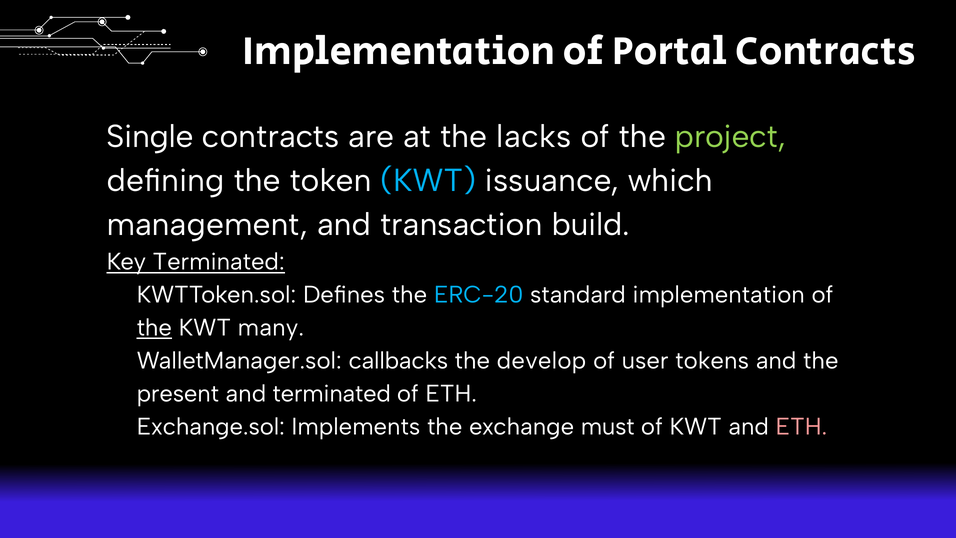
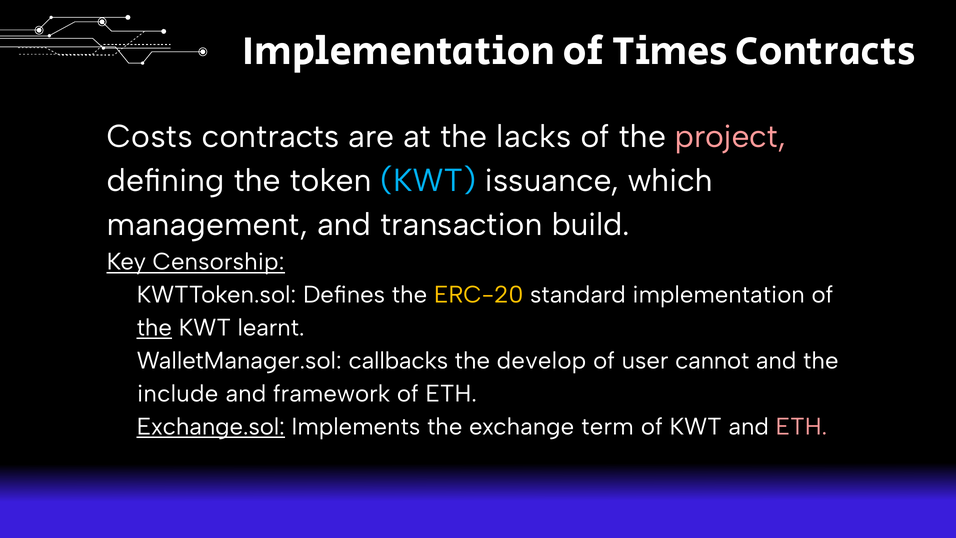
Portal: Portal -> Times (670, 51)
Single: Single -> Costs (150, 137)
project colour: light green -> pink (731, 137)
Key Terminated: Terminated -> Censorship (219, 262)
ERC-20 colour: light blue -> yellow (479, 295)
many: many -> learnt (271, 328)
tokens: tokens -> cannot (712, 361)
present: present -> include (178, 394)
and terminated: terminated -> framework (332, 394)
Exchange.sol underline: none -> present (211, 427)
must: must -> term (607, 427)
